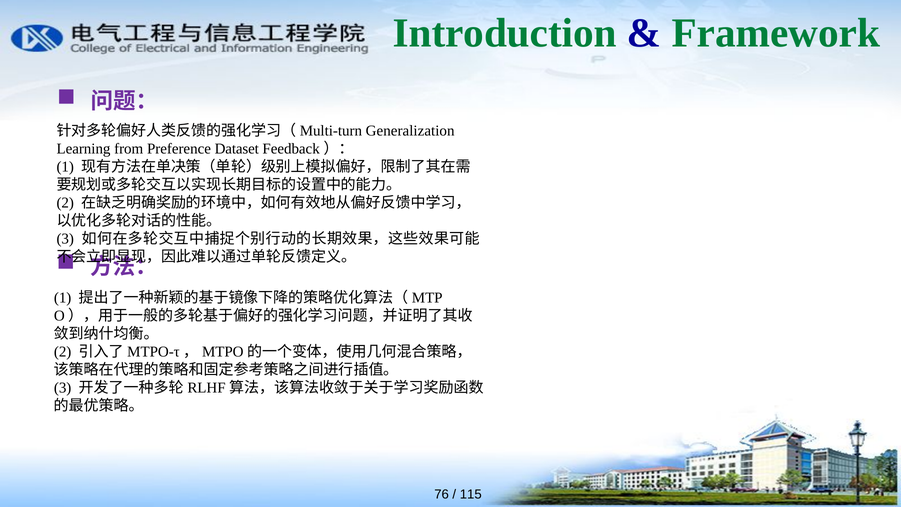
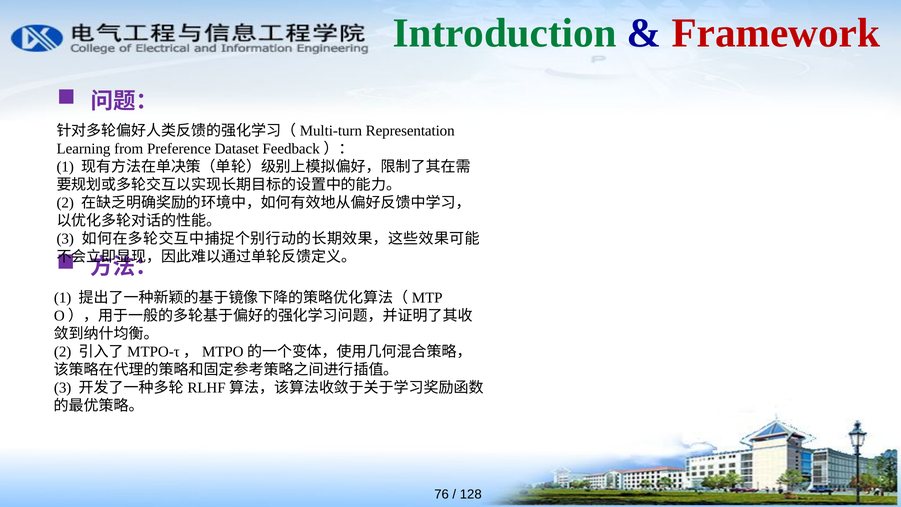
Framework colour: green -> red (776, 33)
Generalization: Generalization -> Representation (410, 131)
115: 115 -> 128 (471, 494)
